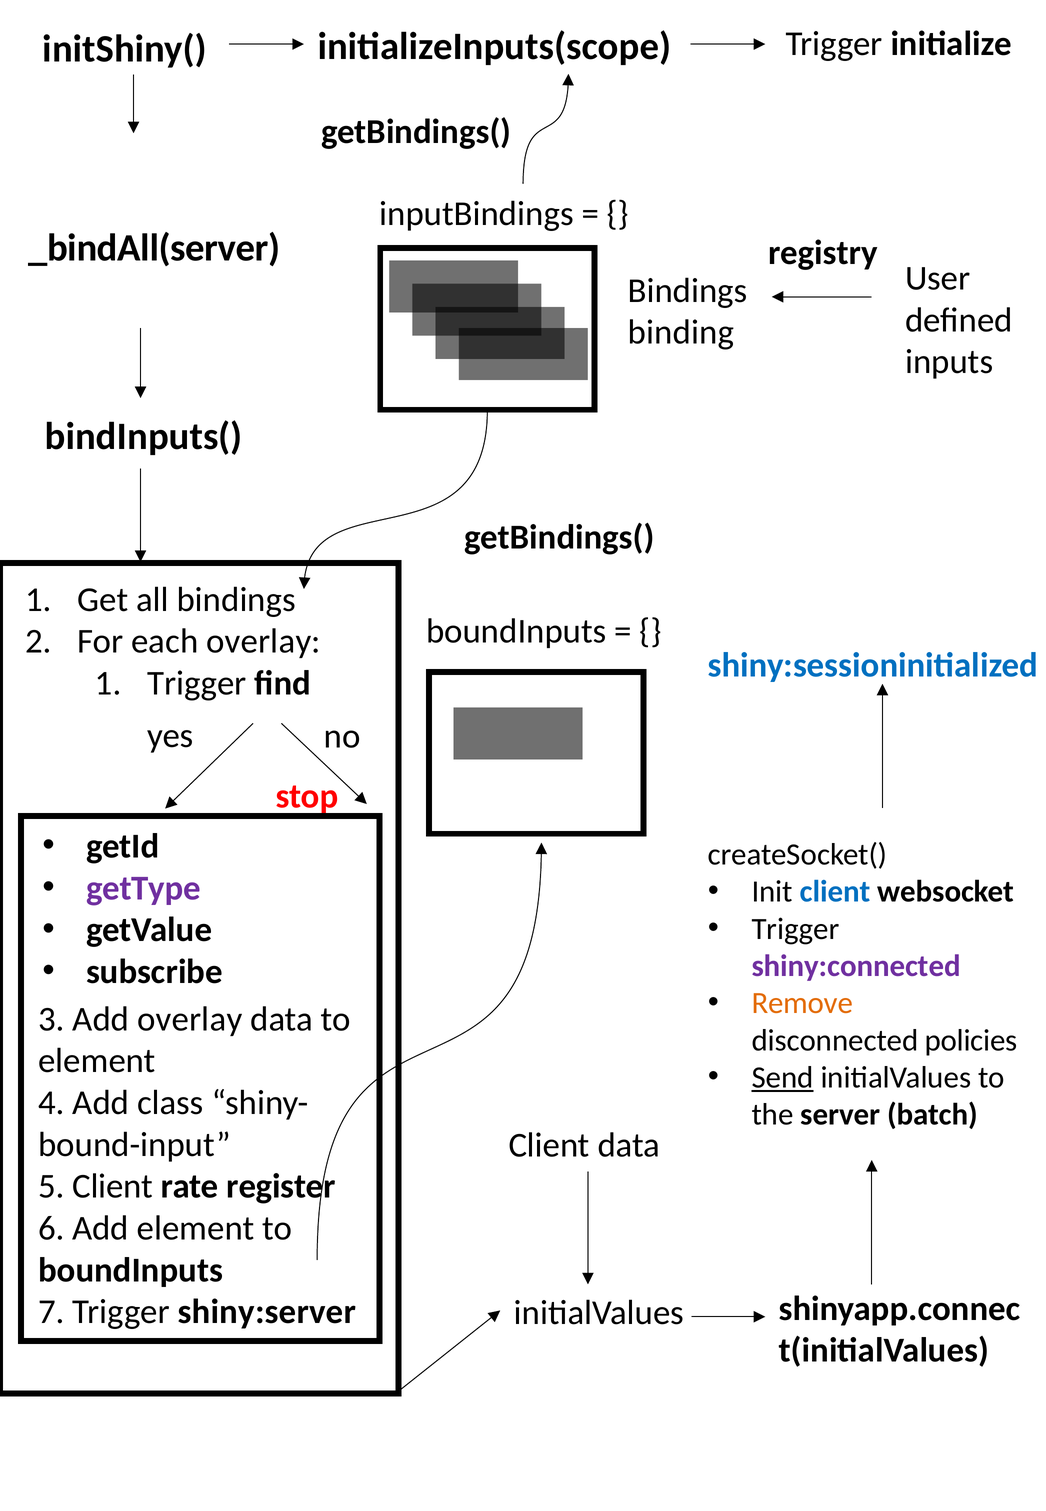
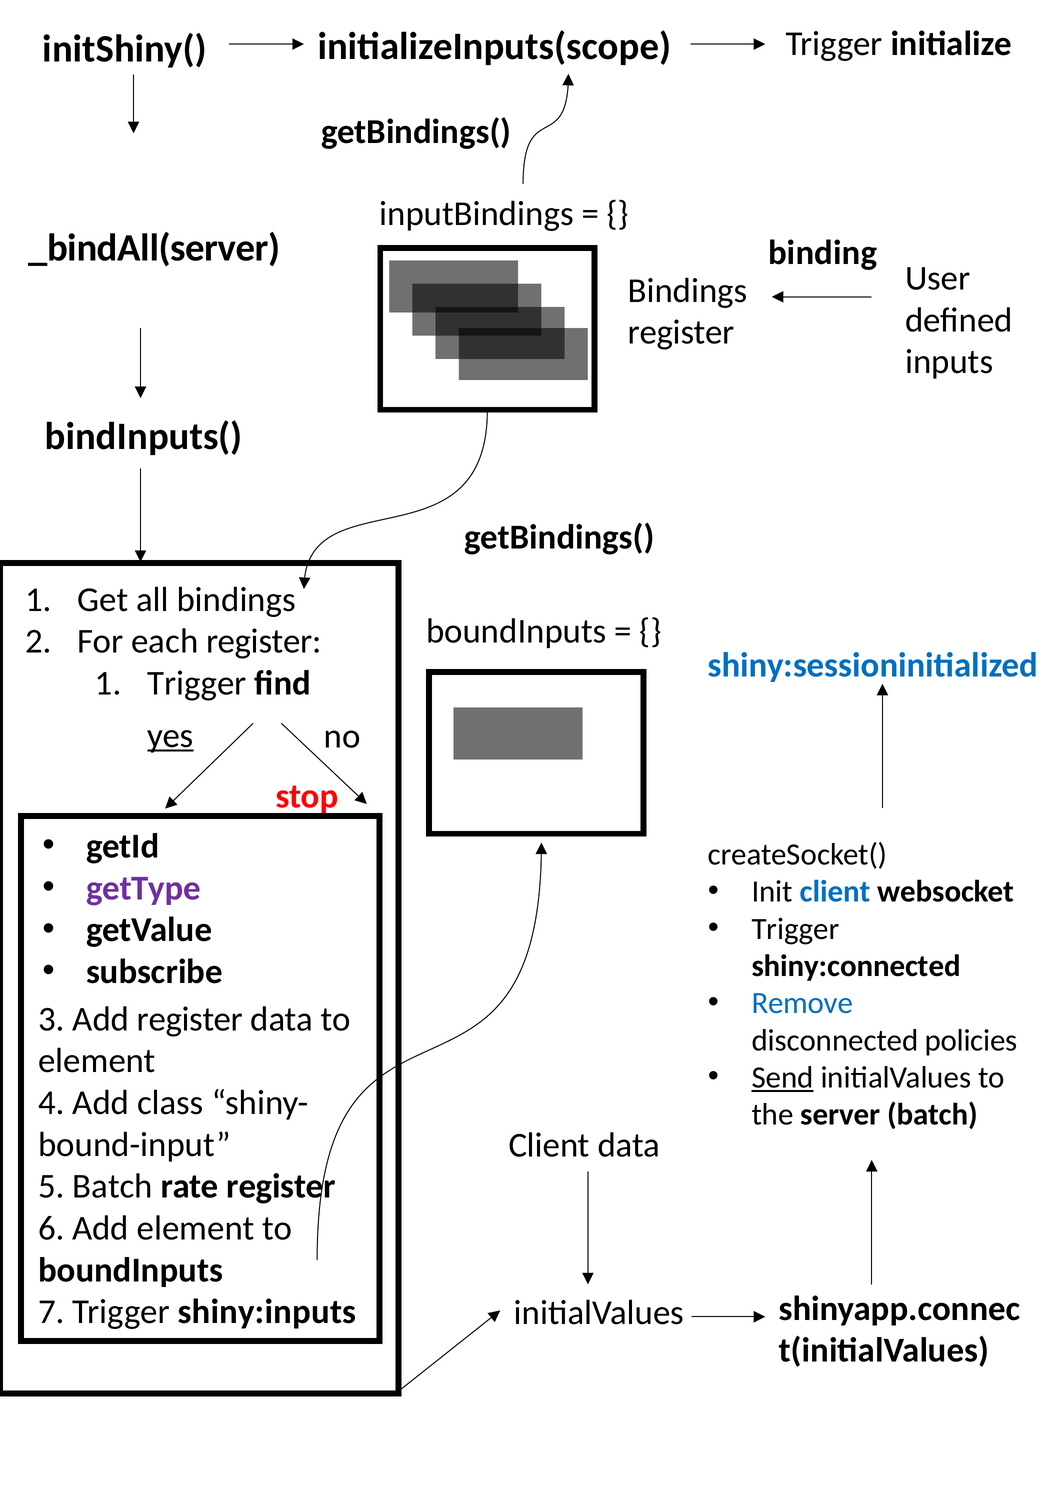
registry: registry -> binding (823, 253)
binding: binding -> register (681, 332)
each overlay: overlay -> register (264, 641)
yes underline: none -> present (170, 736)
shiny:connected colour: purple -> black (856, 966)
Remove colour: orange -> blue (802, 1003)
Add overlay: overlay -> register (190, 1019)
5 Client: Client -> Batch (113, 1186)
shiny:server: shiny:server -> shiny:inputs (267, 1312)
